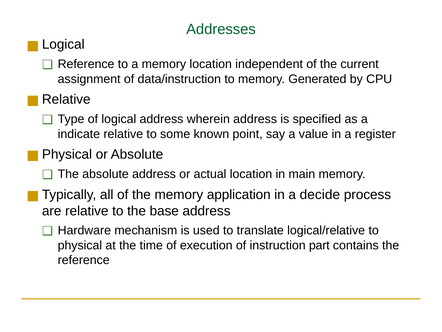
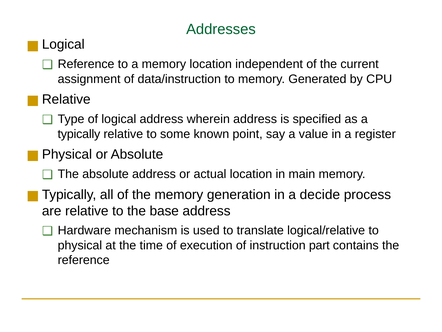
indicate: indicate -> typically (79, 134)
application: application -> generation (239, 194)
